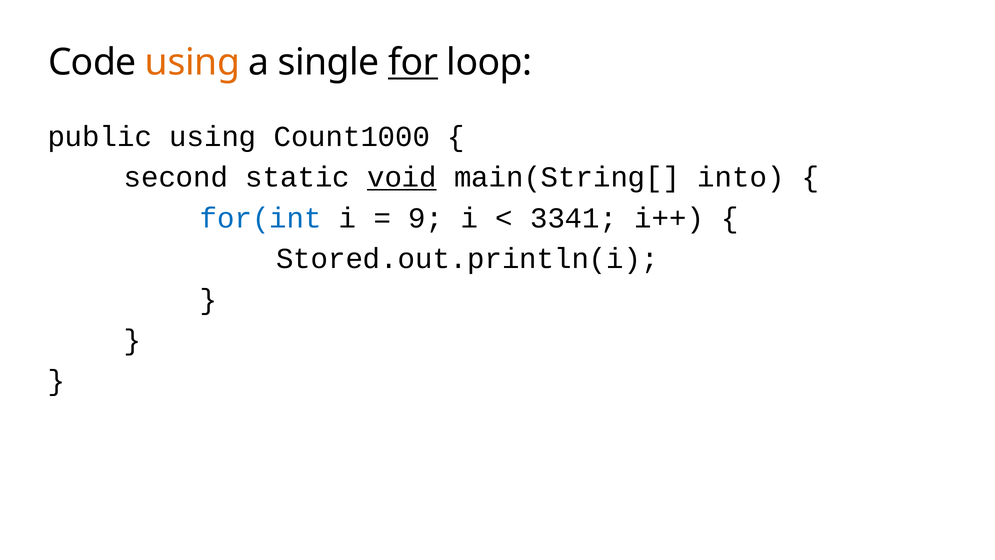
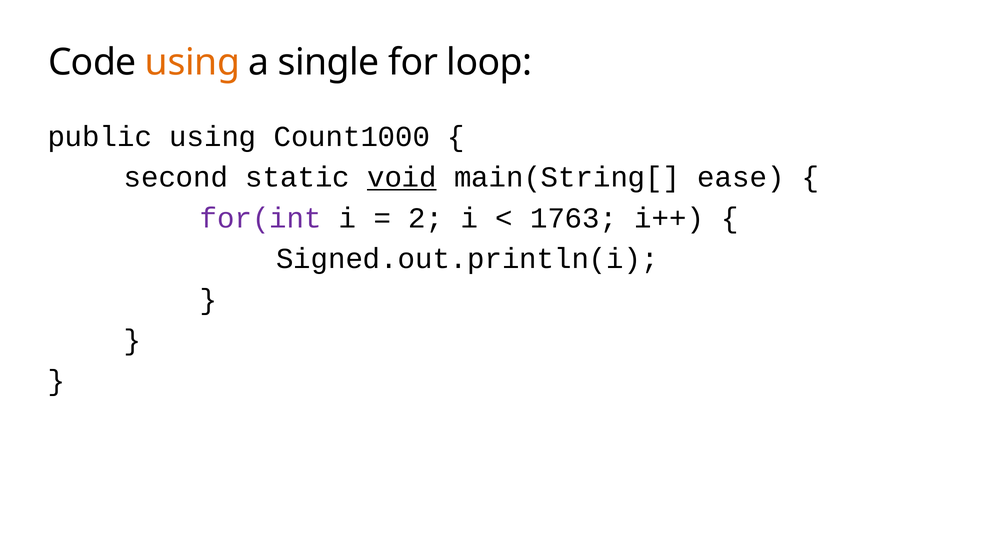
for underline: present -> none (413, 62)
into: into -> ease (741, 177)
for(int colour: blue -> purple (261, 218)
9: 9 -> 2 (426, 218)
3341: 3341 -> 1763 (574, 218)
Stored.out.println(i: Stored.out.println(i -> Signed.out.println(i (467, 259)
